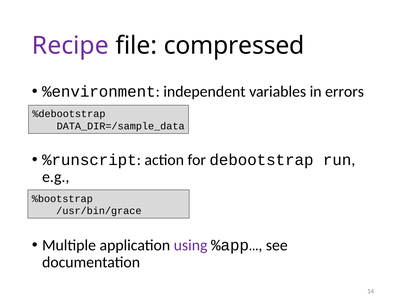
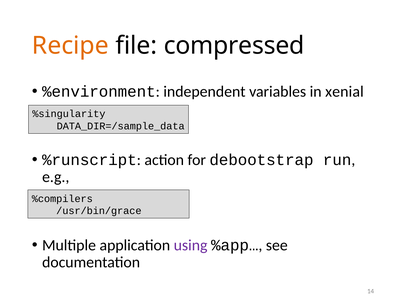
Recipe colour: purple -> orange (70, 45)
errors: errors -> xenial (344, 92)
%debootstrap: %debootstrap -> %singularity (69, 114)
%bootstrap: %bootstrap -> %compilers (62, 198)
